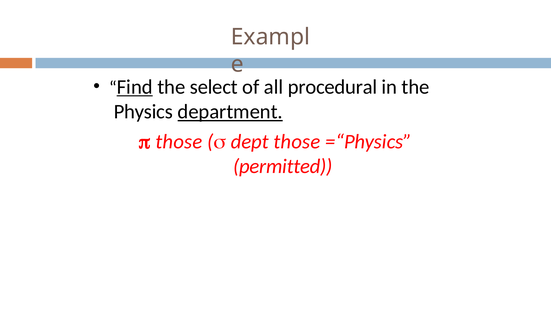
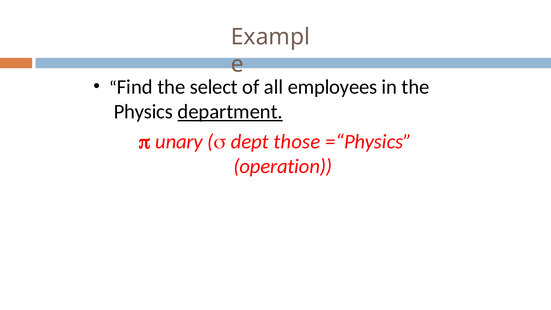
Find underline: present -> none (135, 87)
procedural: procedural -> employees (333, 87)
those: those -> unary (179, 142)
permitted: permitted -> operation (283, 166)
